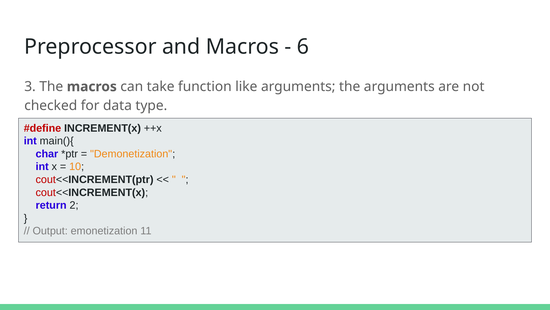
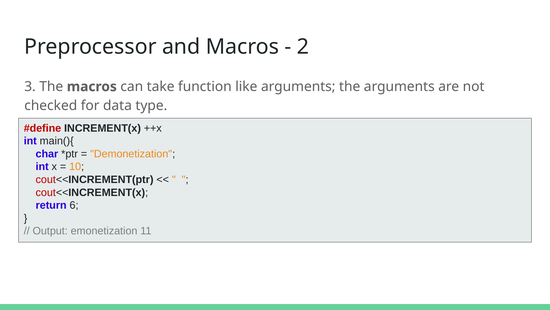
6: 6 -> 2 (303, 47)
2: 2 -> 6 (74, 205)
